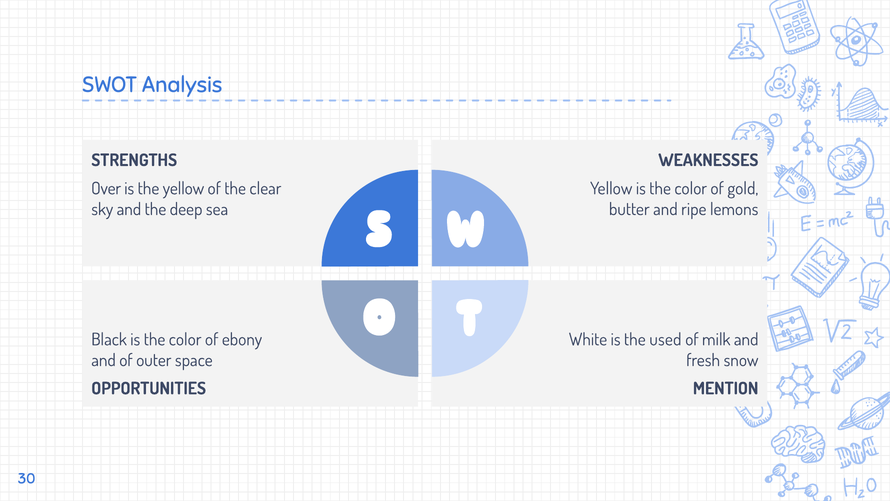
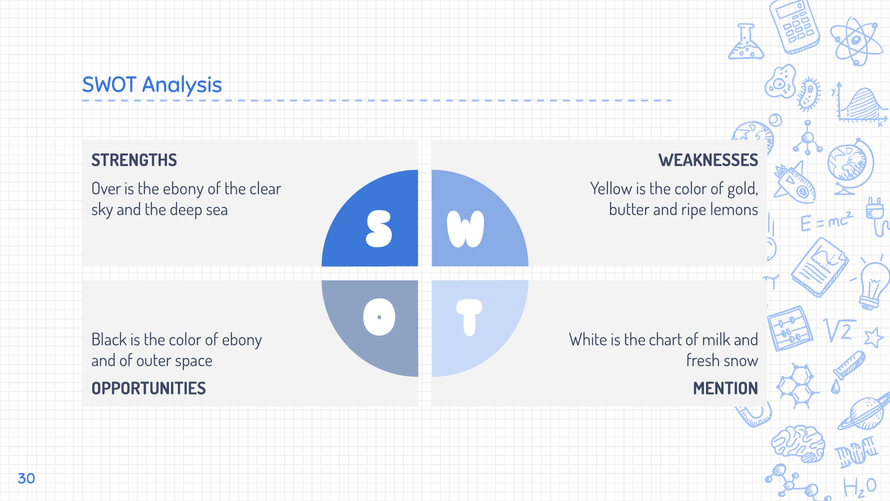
the yellow: yellow -> ebony (183, 188)
used: used -> chart (666, 339)
